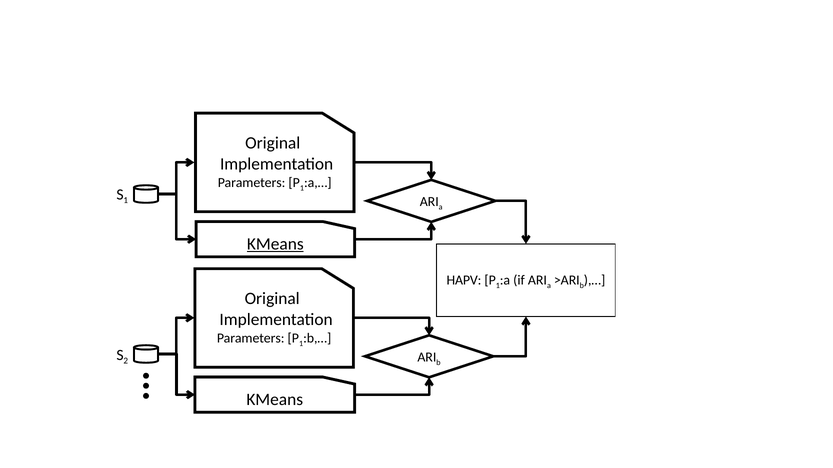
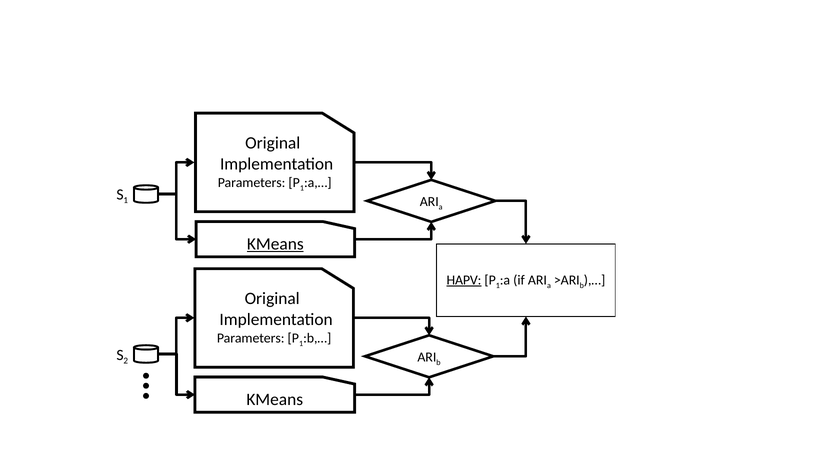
HAPV underline: none -> present (464, 280)
